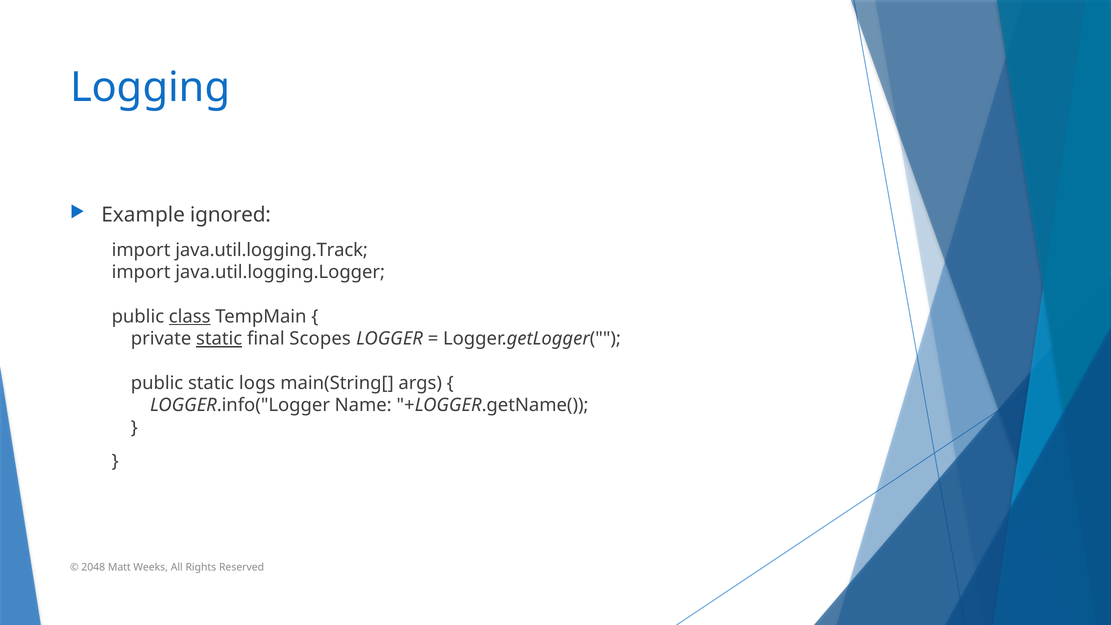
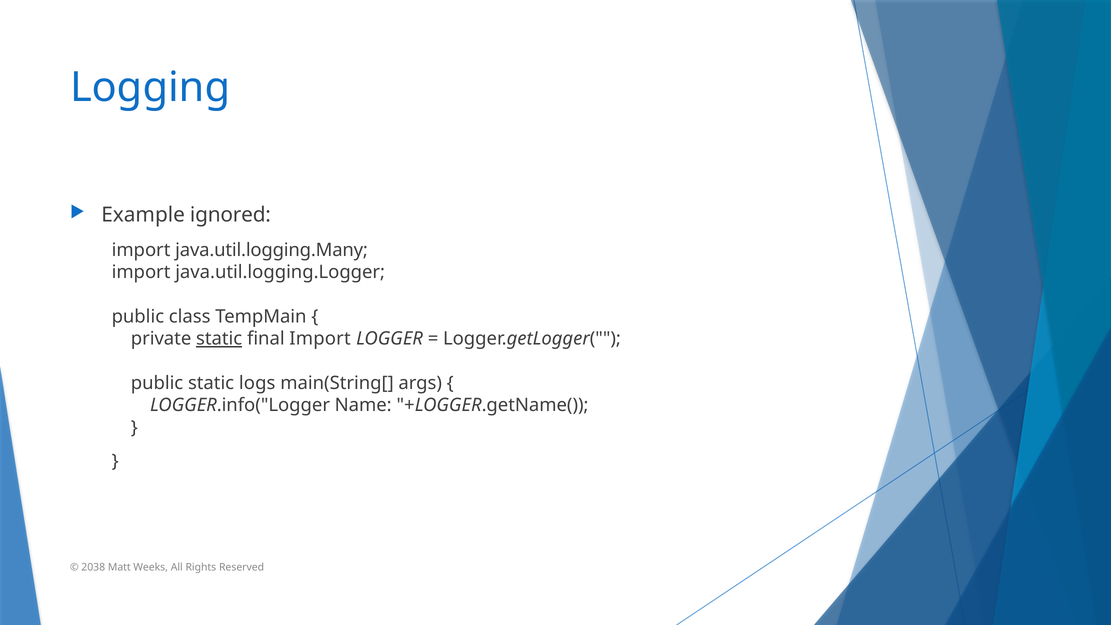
java.util.logging.Track: java.util.logging.Track -> java.util.logging.Many (272, 250)
class underline: present -> none (190, 317)
final Scopes: Scopes -> Import (320, 339)
2048: 2048 -> 2038 (93, 567)
